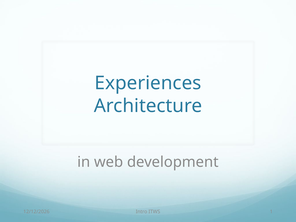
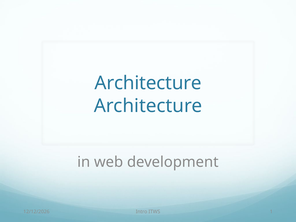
Experiences: Experiences -> Architecture (148, 83)
